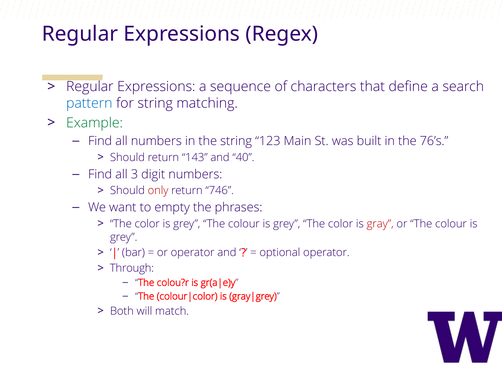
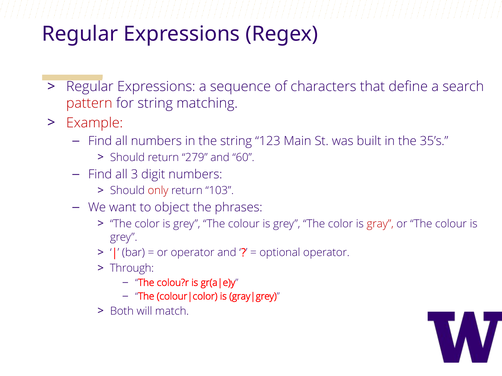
pattern colour: blue -> red (89, 103)
Example colour: green -> red (95, 123)
76’s: 76’s -> 35’s (434, 141)
143: 143 -> 279 (195, 158)
40: 40 -> 60 (243, 158)
746: 746 -> 103 (220, 191)
empty: empty -> object (172, 208)
